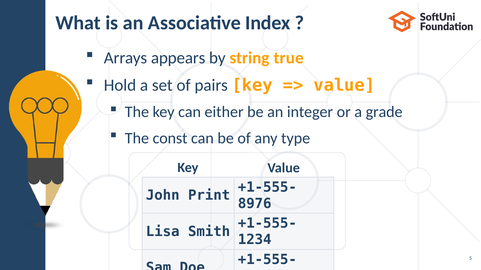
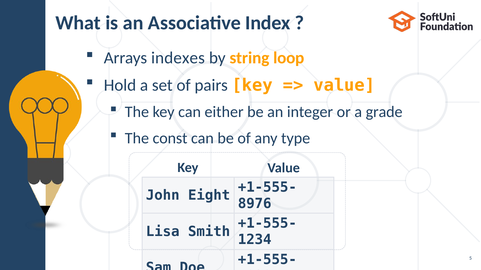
appears: appears -> indexes (178, 58)
true: true -> loop (289, 58)
Print: Print -> Eight (209, 196)
